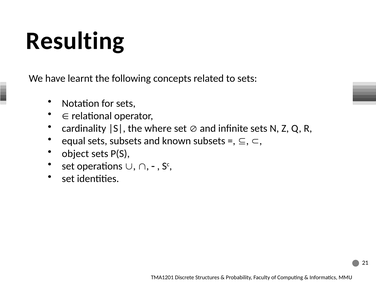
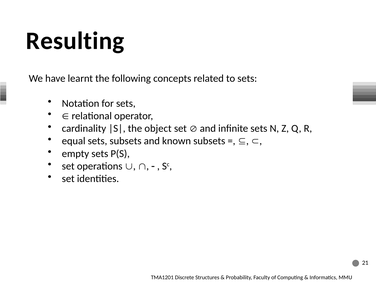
where: where -> object (158, 128)
object: object -> empty (75, 154)
